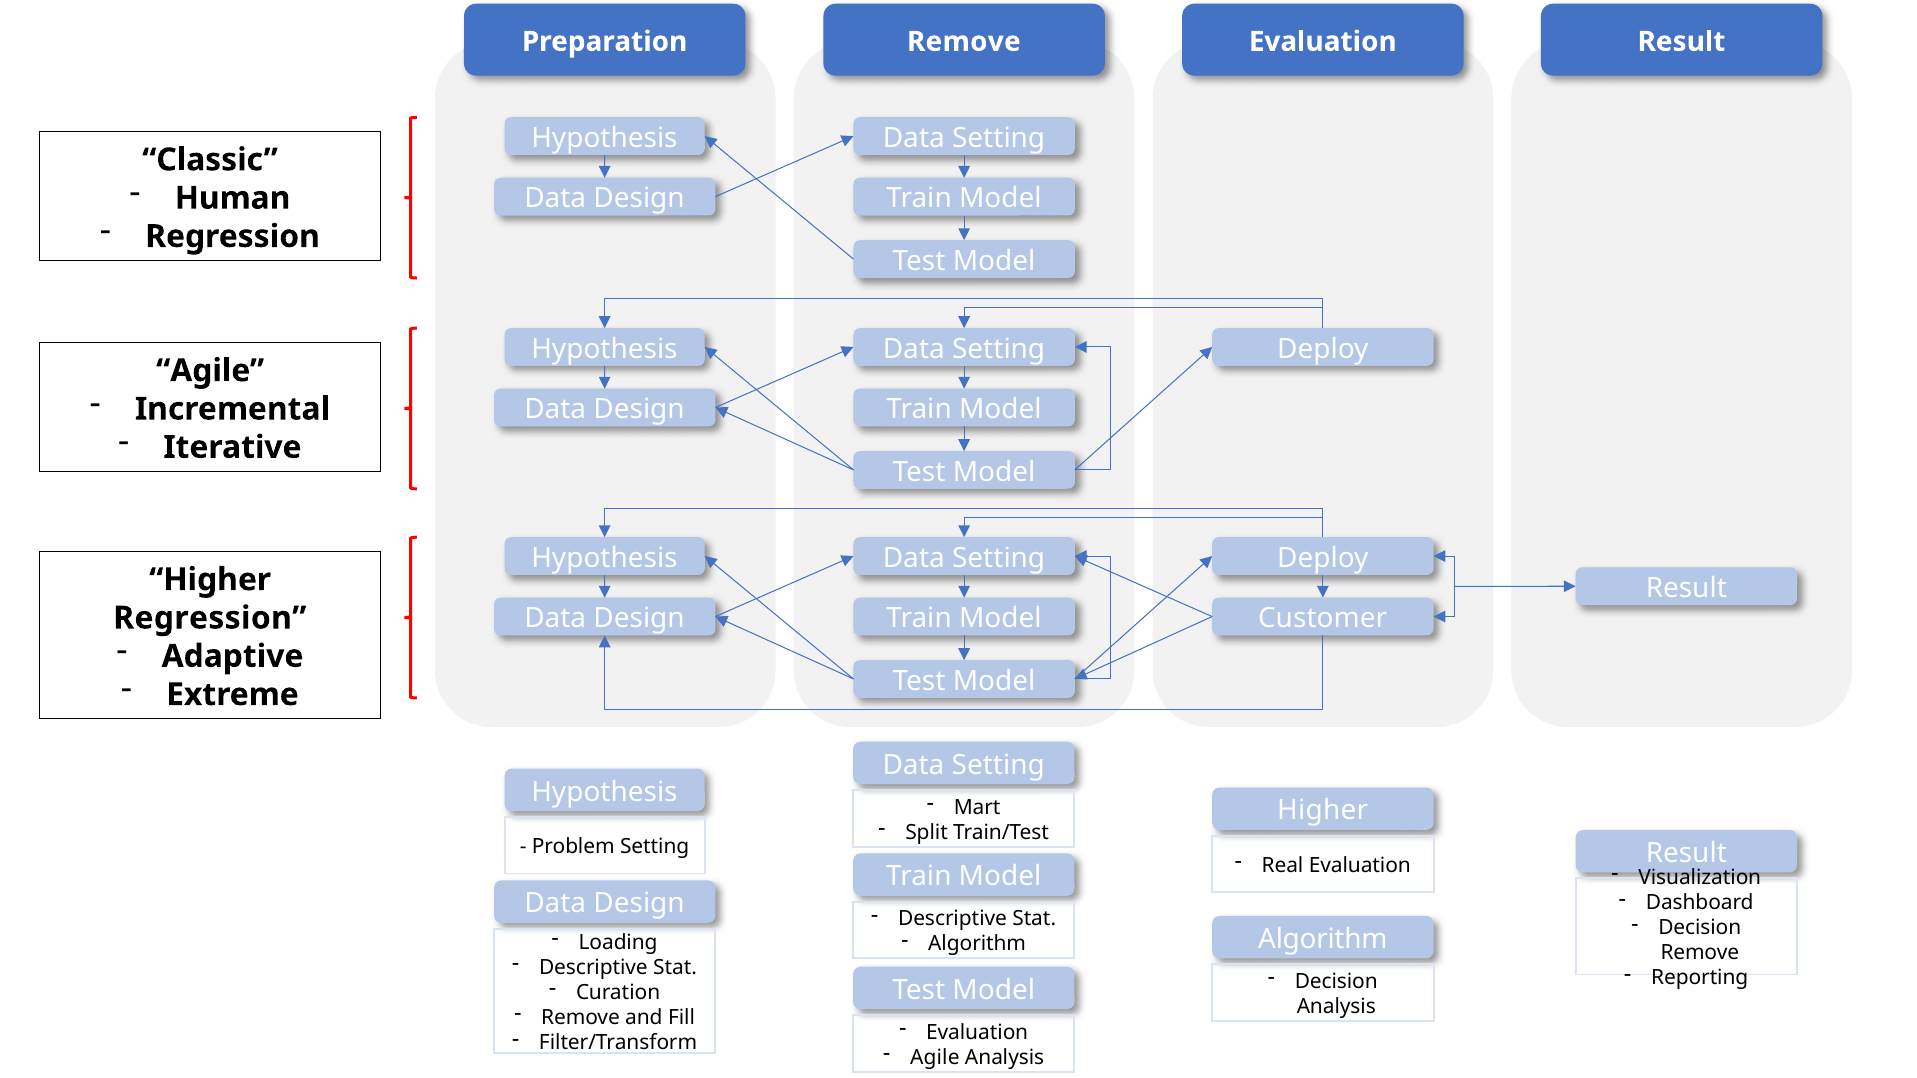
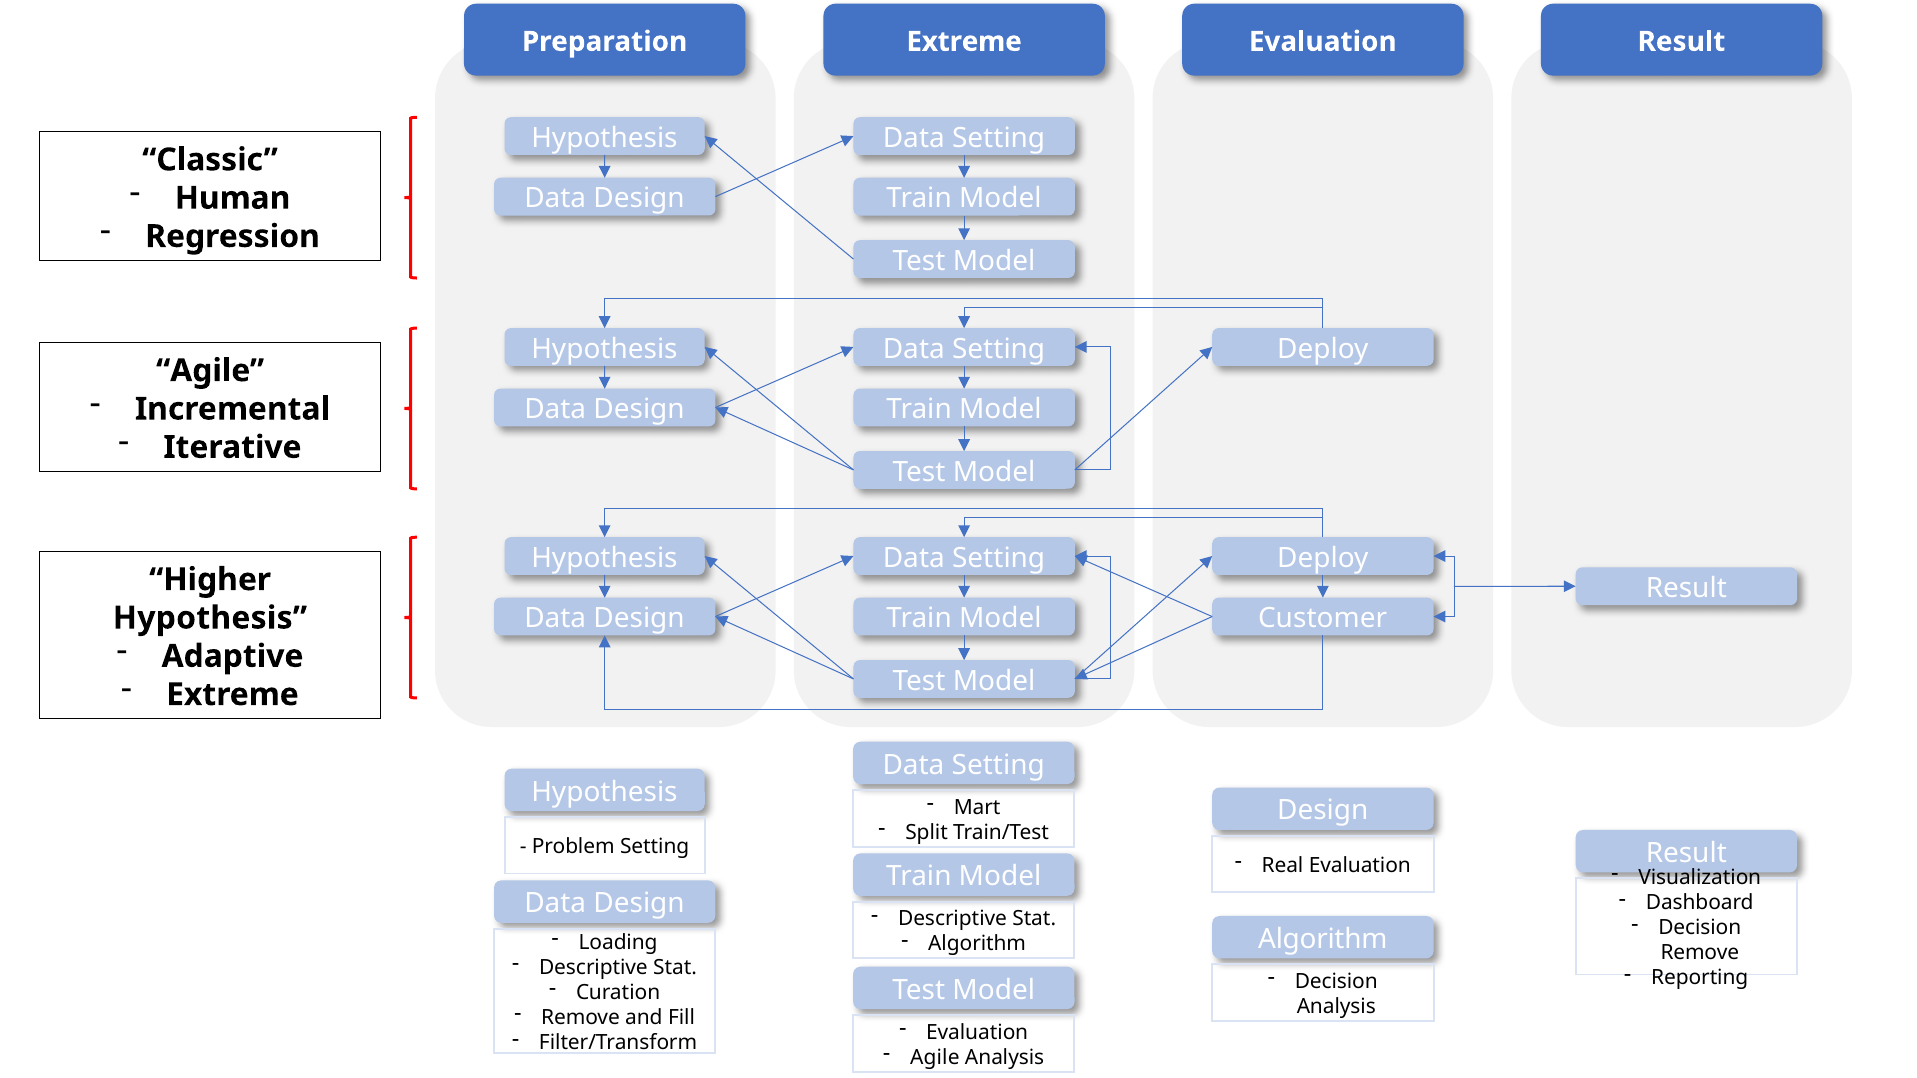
Preparation Remove: Remove -> Extreme (964, 42)
Regression: Regression -> Hypothesis (210, 618)
Higher: Higher -> Design (1323, 811)
